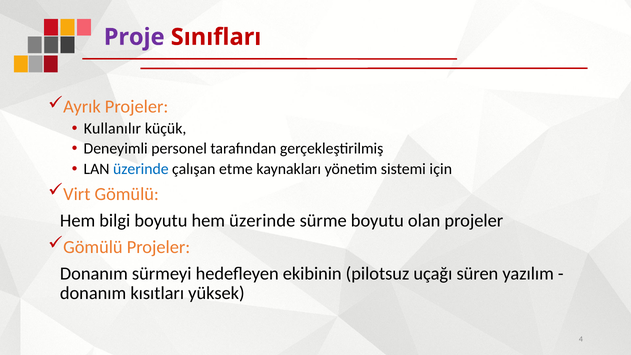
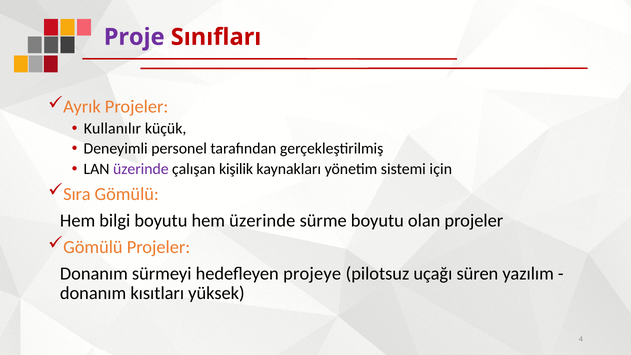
üzerinde colour: blue -> purple (141, 169)
etme: etme -> kişilik (236, 169)
Virt: Virt -> Sıra (77, 194)
ekibinin: ekibinin -> projeye (312, 273)
